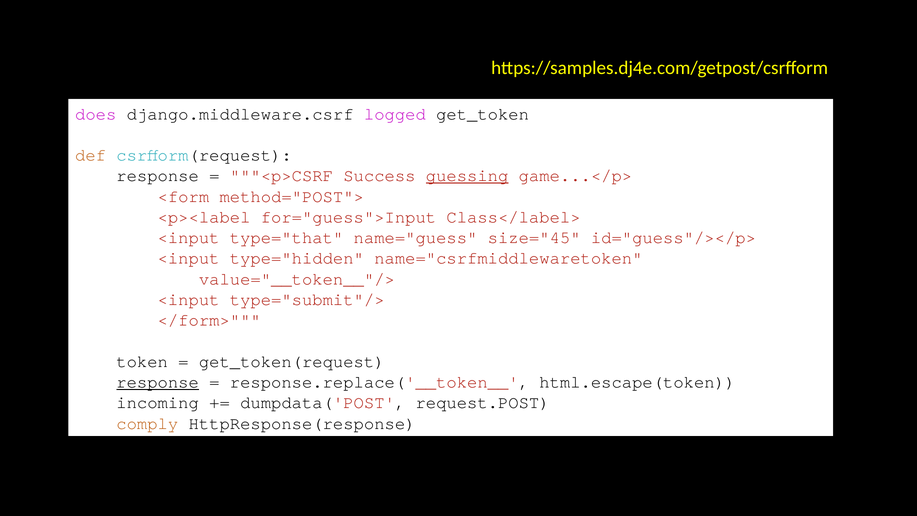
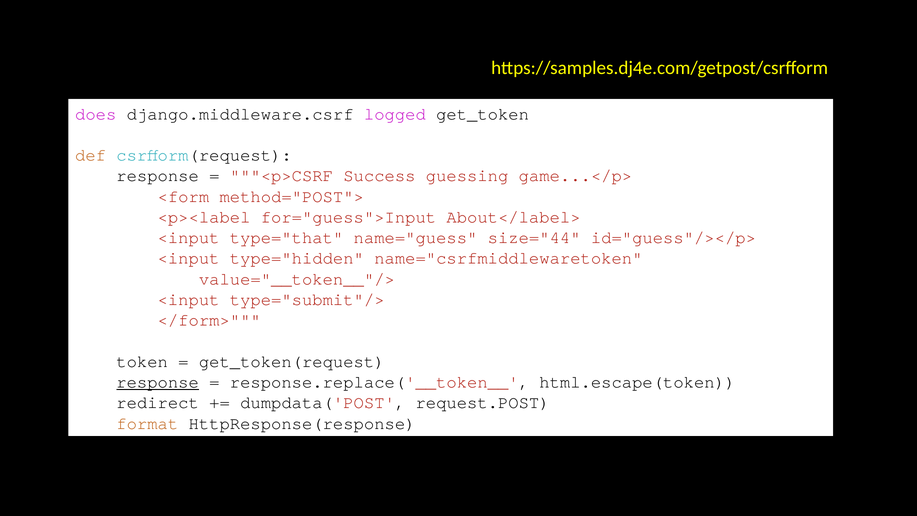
guessing underline: present -> none (467, 176)
Class</label>: Class</label> -> About</label> (514, 217)
size="45: size="45 -> size="44 (534, 238)
incoming: incoming -> redirect (158, 403)
comply: comply -> format (147, 423)
